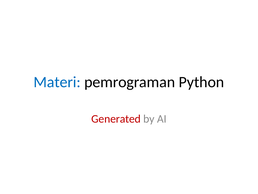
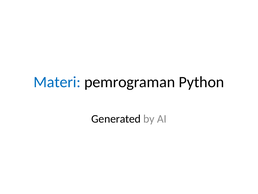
Generated colour: red -> black (116, 119)
